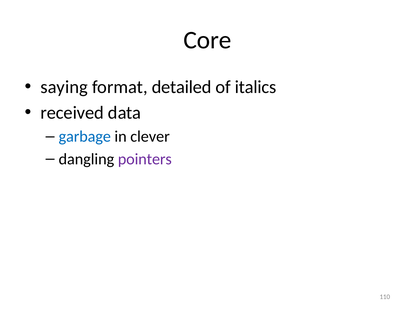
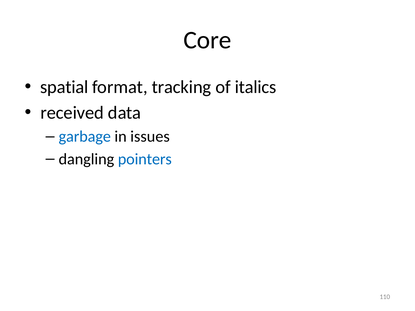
saying: saying -> spatial (64, 87)
detailed: detailed -> tracking (182, 87)
clever: clever -> issues (150, 137)
pointers colour: purple -> blue (145, 159)
